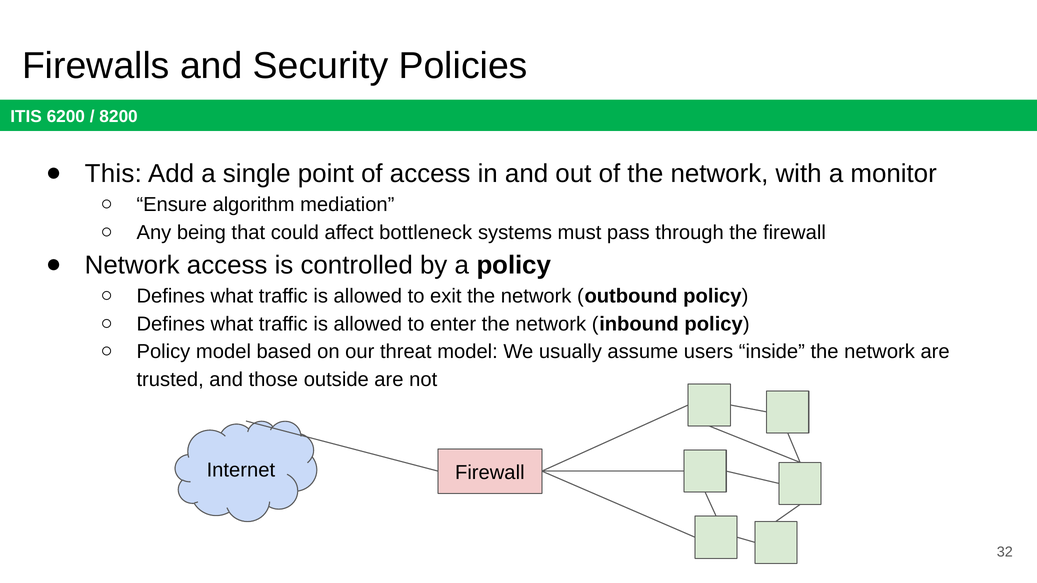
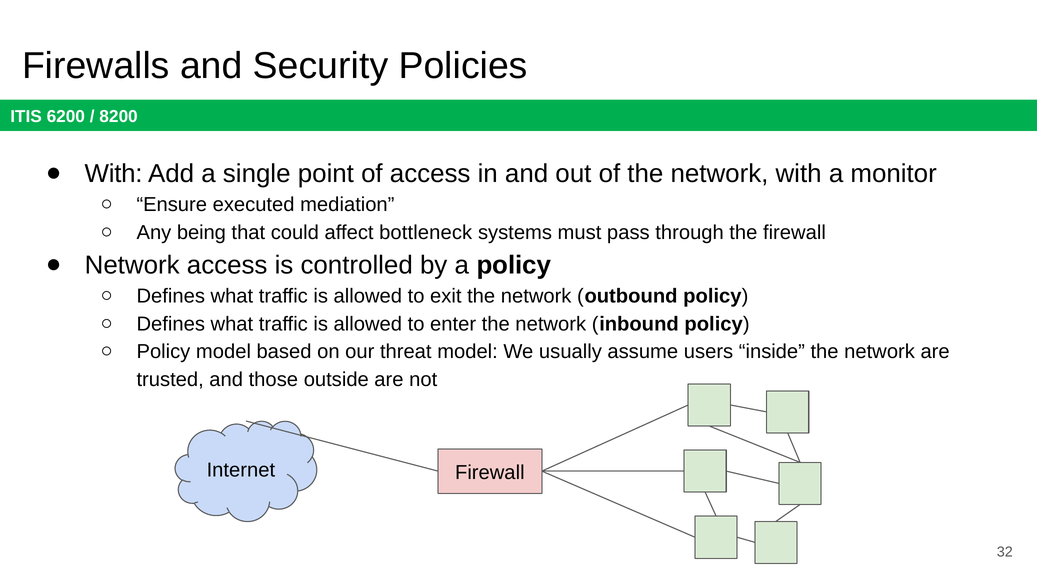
This: This -> With (114, 174)
algorithm: algorithm -> executed (254, 205)
